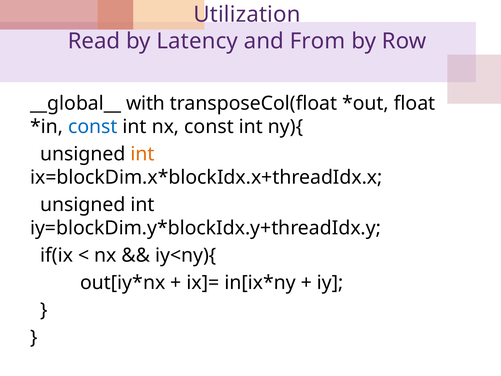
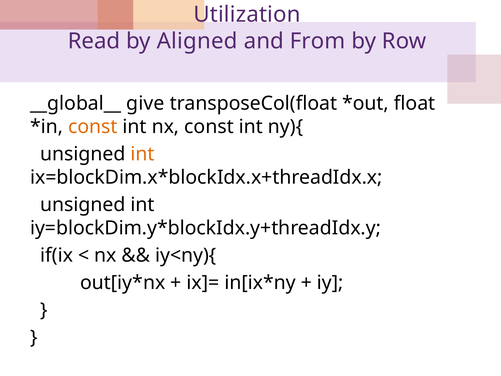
Latency: Latency -> Aligned (197, 41)
with: with -> give (145, 103)
const colour: blue -> orange (93, 127)
